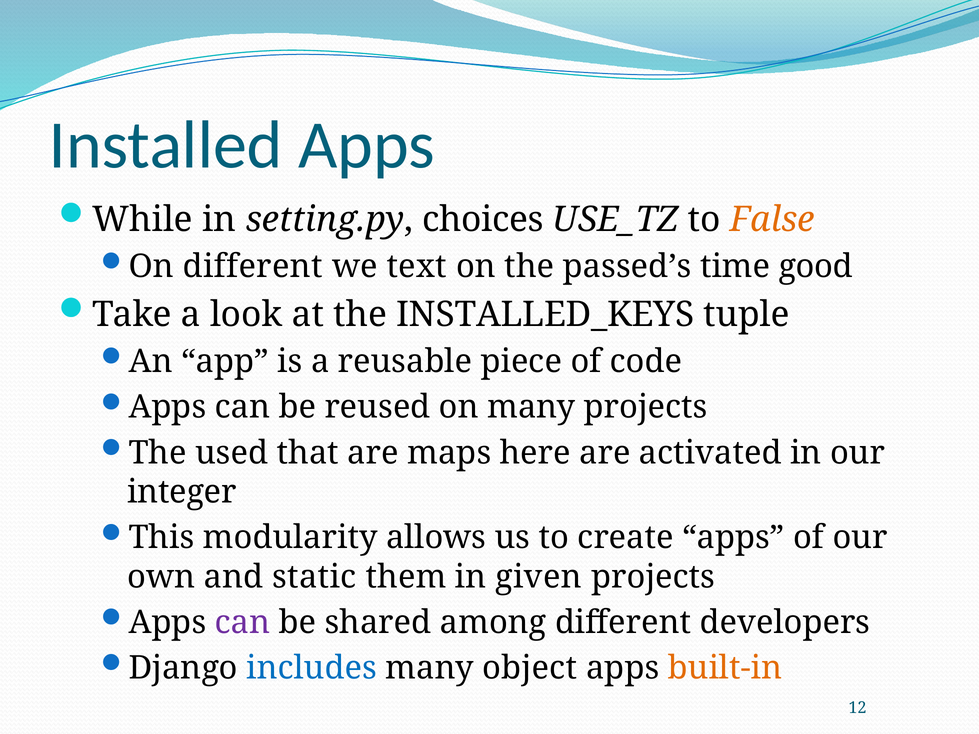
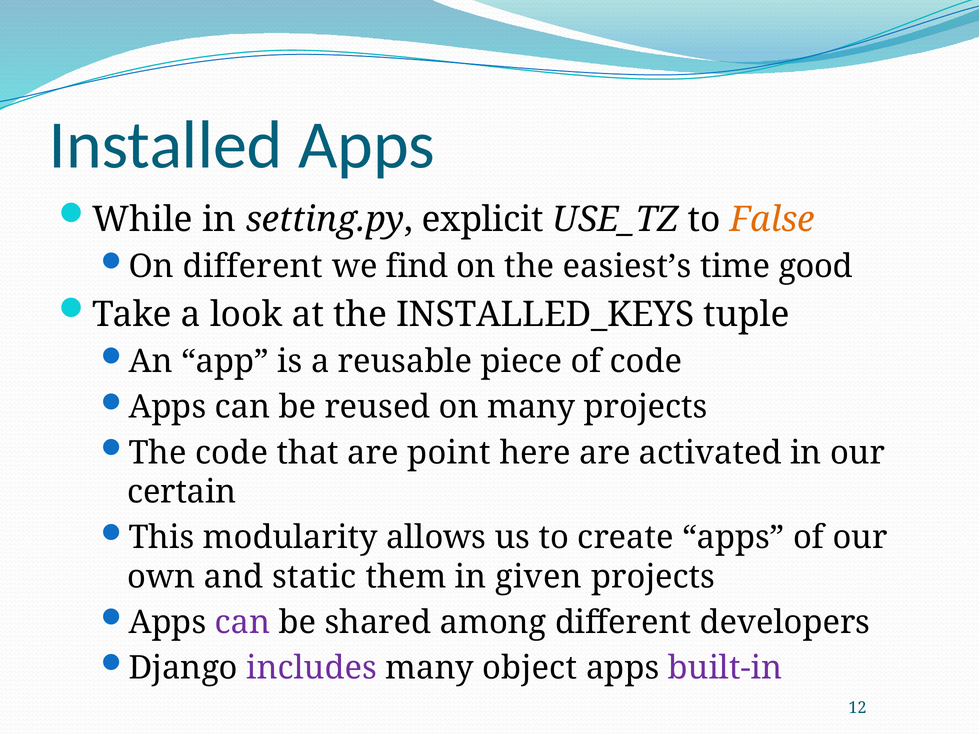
choices: choices -> explicit (483, 219)
text: text -> find (417, 267)
passed’s: passed’s -> easiest’s (627, 267)
The used: used -> code (232, 453)
maps: maps -> point (449, 453)
integer: integer -> certain (182, 492)
includes colour: blue -> purple (312, 668)
built-in colour: orange -> purple (725, 668)
